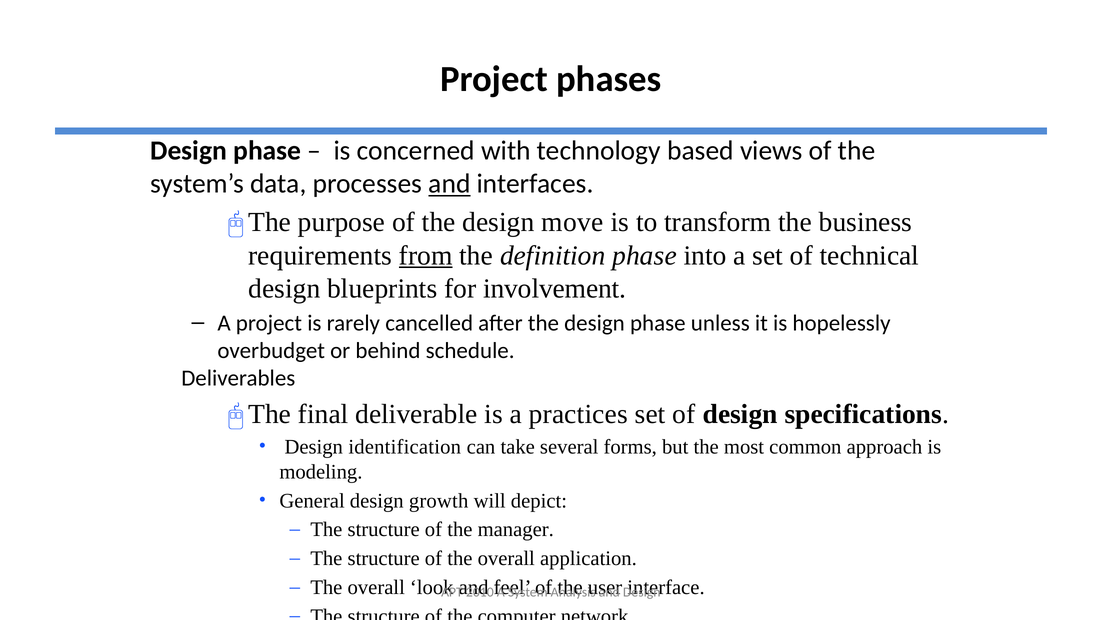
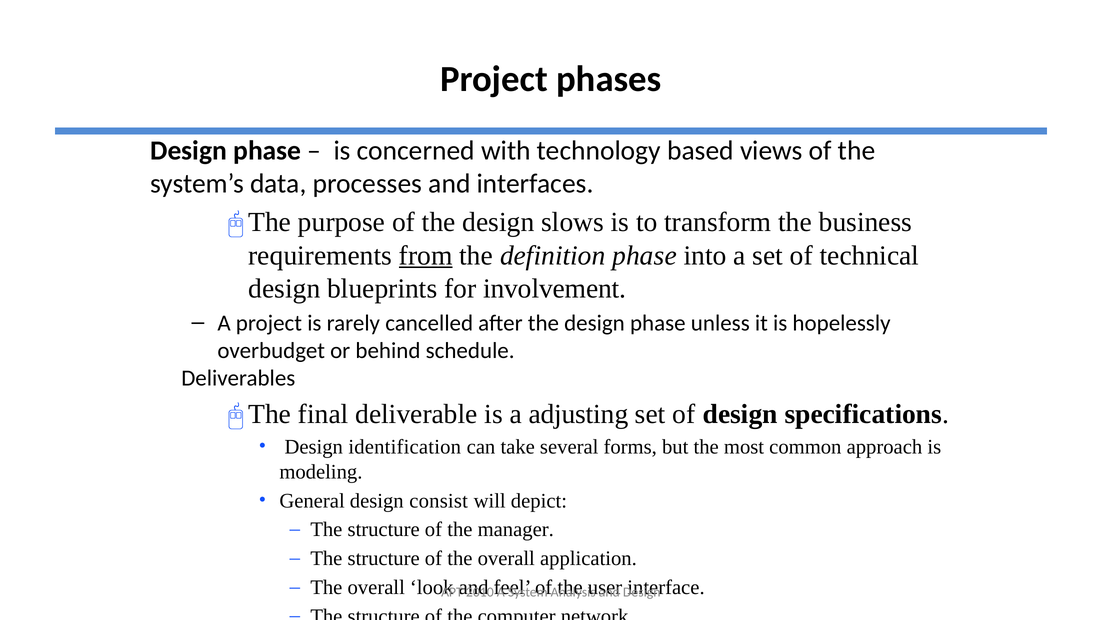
and underline: present -> none (449, 184)
move: move -> slows (573, 222)
practices: practices -> adjusting (579, 414)
growth: growth -> consist (439, 501)
